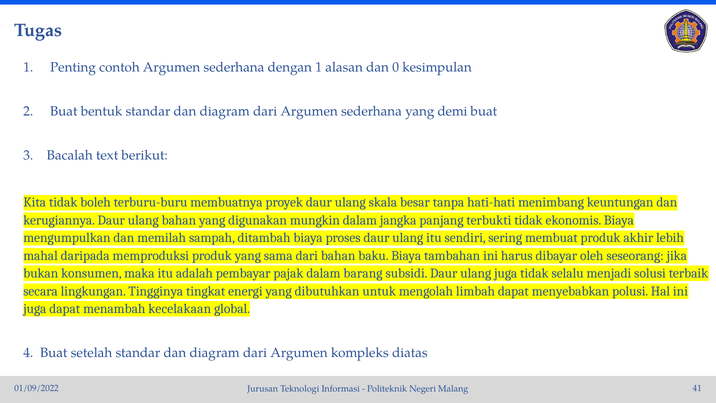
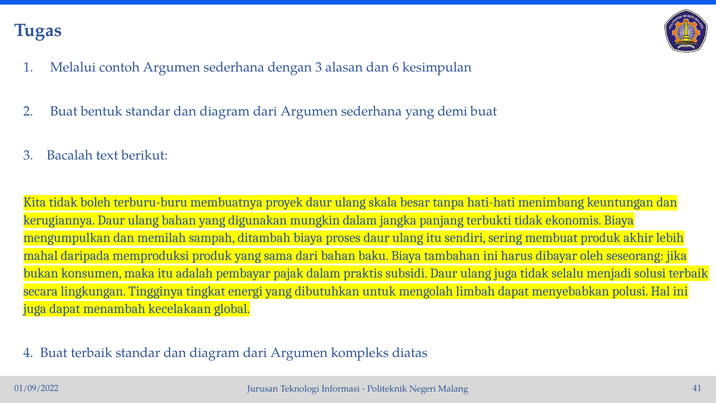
Penting: Penting -> Melalui (73, 67)
dengan 1: 1 -> 3 (319, 67)
0: 0 -> 6 (396, 67)
barang: barang -> praktis (363, 273)
Buat setelah: setelah -> terbaik (92, 352)
